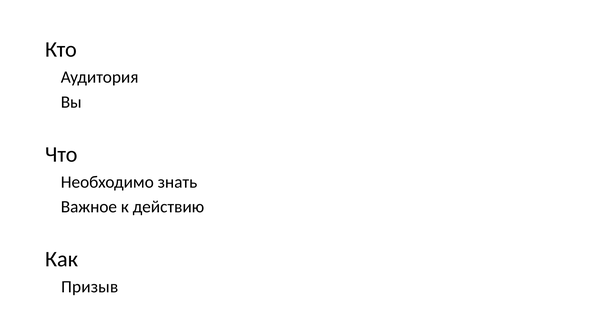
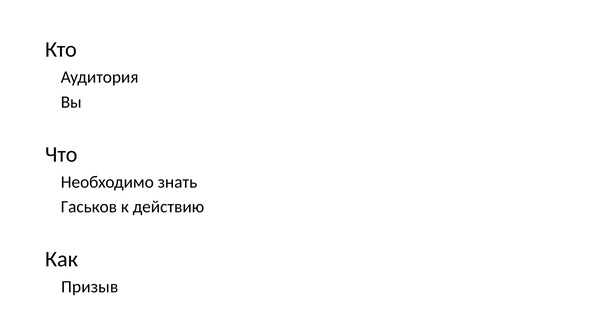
Важное: Важное -> Гаськов (89, 207)
